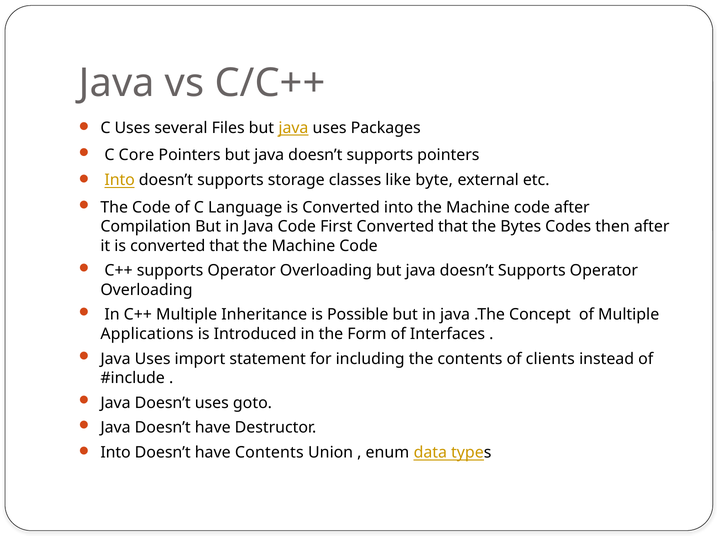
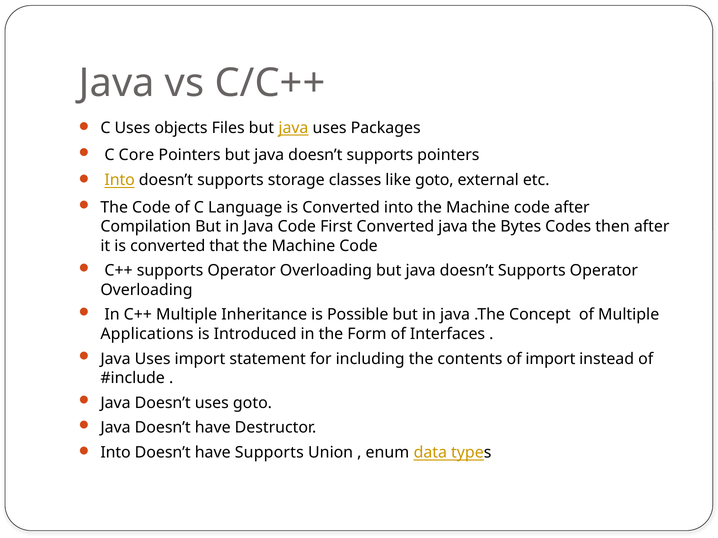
several: several -> objects (181, 128)
like byte: byte -> goto (434, 180)
First Converted that: that -> java (453, 227)
of clients: clients -> import (550, 359)
have Contents: Contents -> Supports (269, 453)
